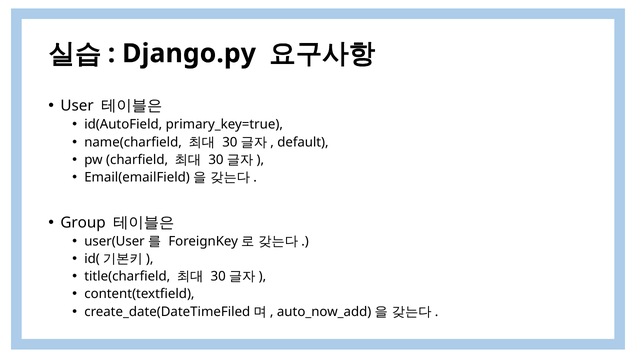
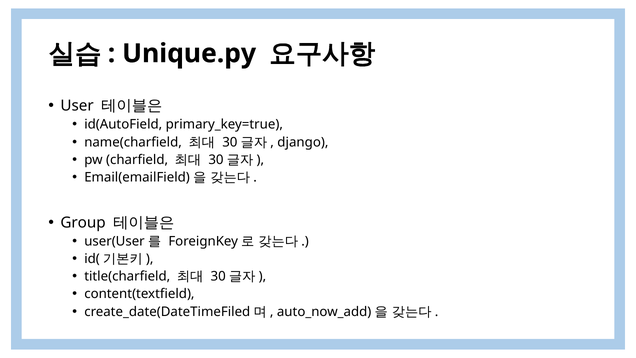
Django.py: Django.py -> Unique.py (189, 53)
default: default -> django (303, 142)
